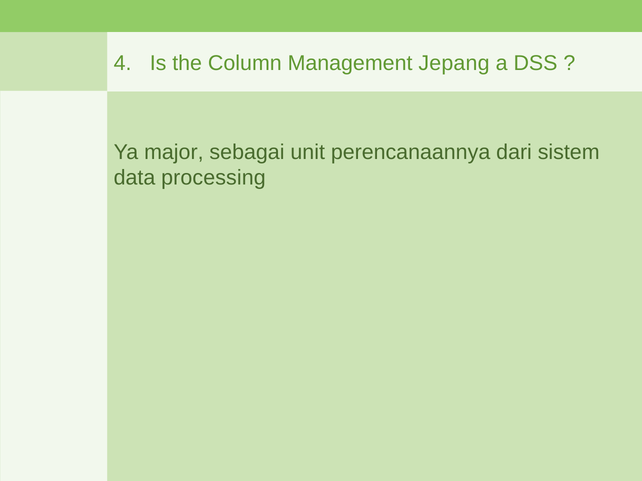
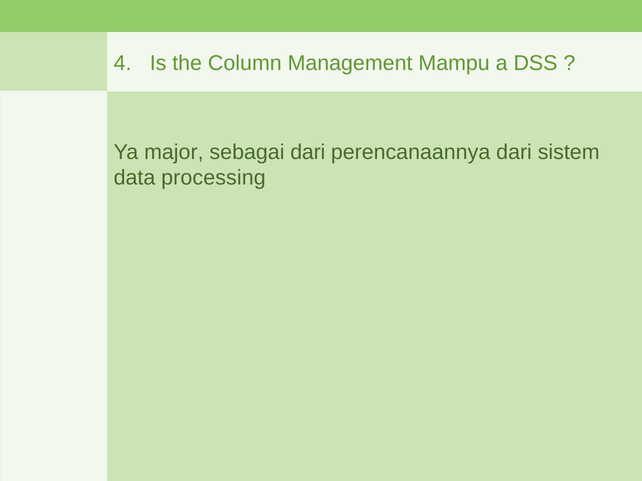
Jepang: Jepang -> Mampu (454, 63)
sebagai unit: unit -> dari (308, 152)
